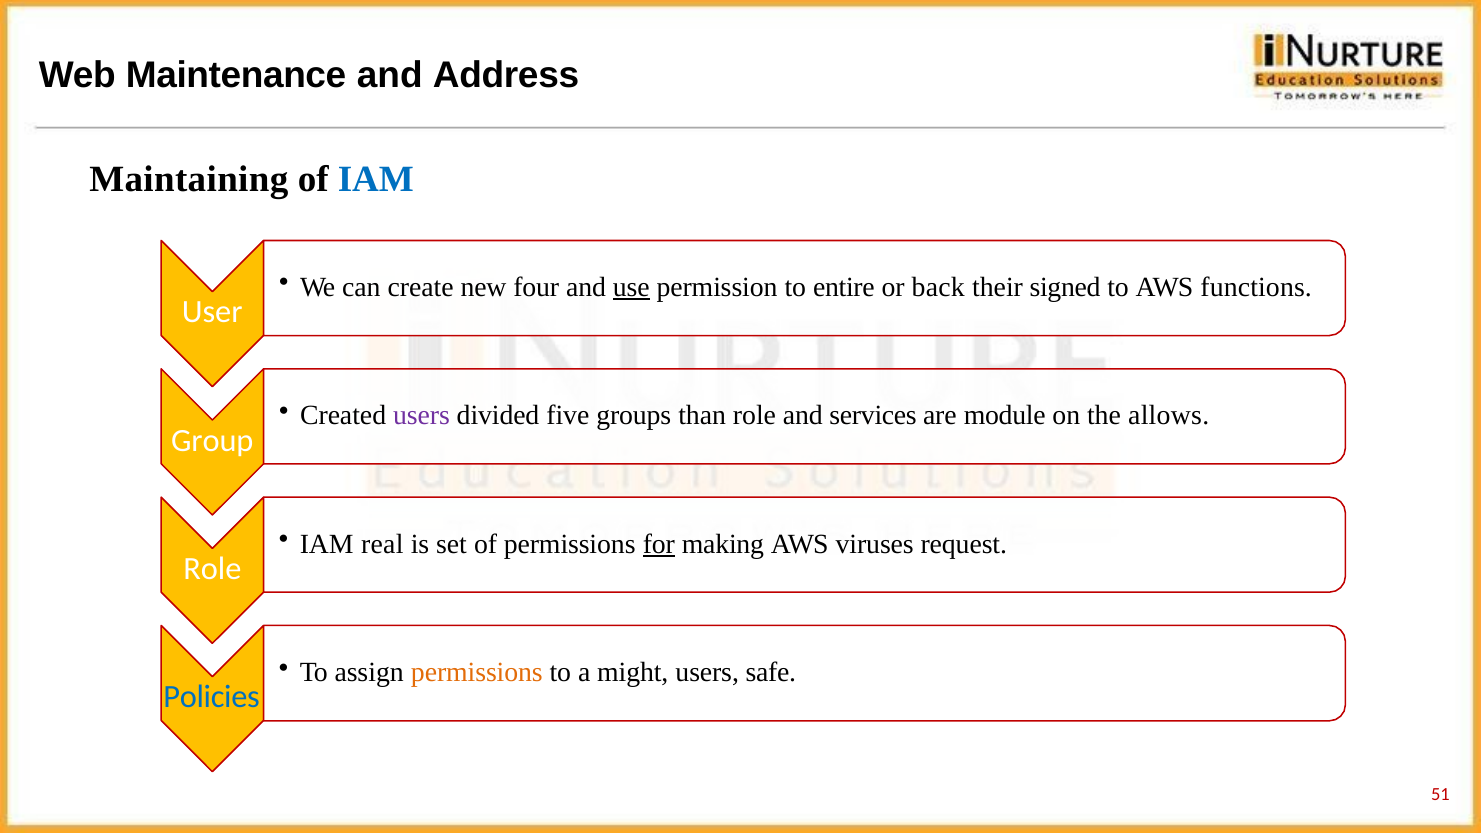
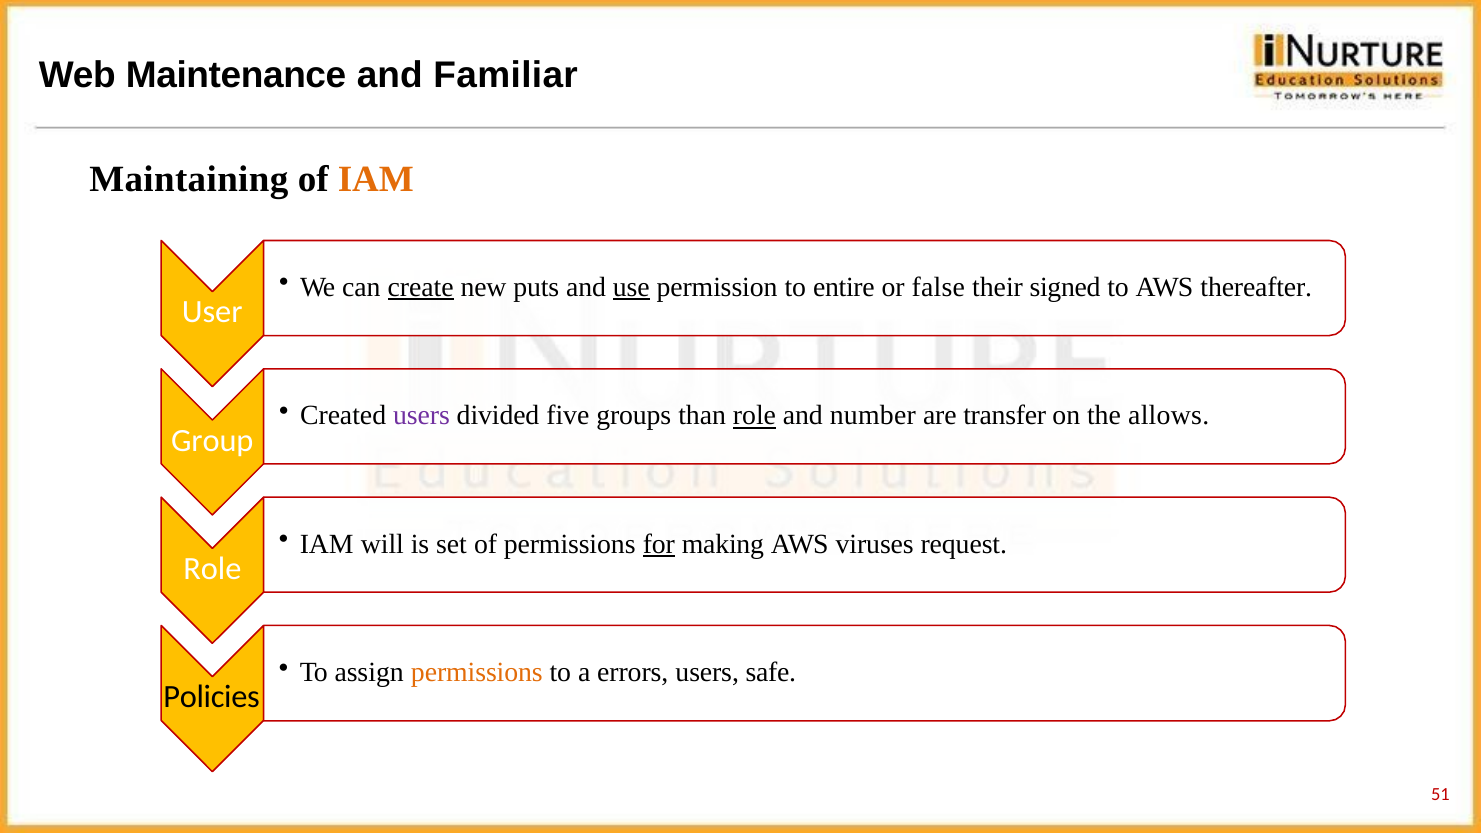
Address: Address -> Familiar (506, 75)
IAM colour: blue -> orange (376, 179)
create underline: none -> present (421, 287)
four: four -> puts (536, 287)
back: back -> false (938, 287)
functions: functions -> thereafter (1256, 287)
role underline: none -> present (754, 416)
services: services -> number (873, 416)
module: module -> transfer (1005, 416)
real: real -> will (382, 544)
might: might -> errors (633, 673)
Policies colour: blue -> black (212, 697)
